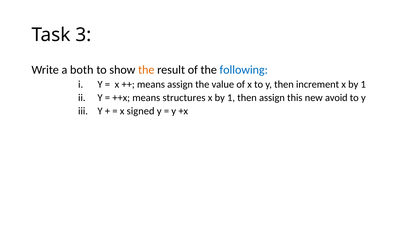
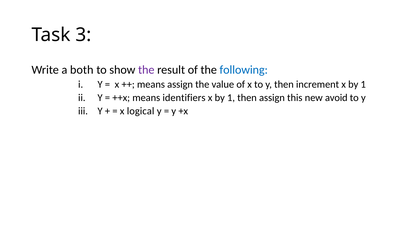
the colour: orange -> purple (146, 70)
structures: structures -> identifiers (184, 98)
signed: signed -> logical (141, 111)
